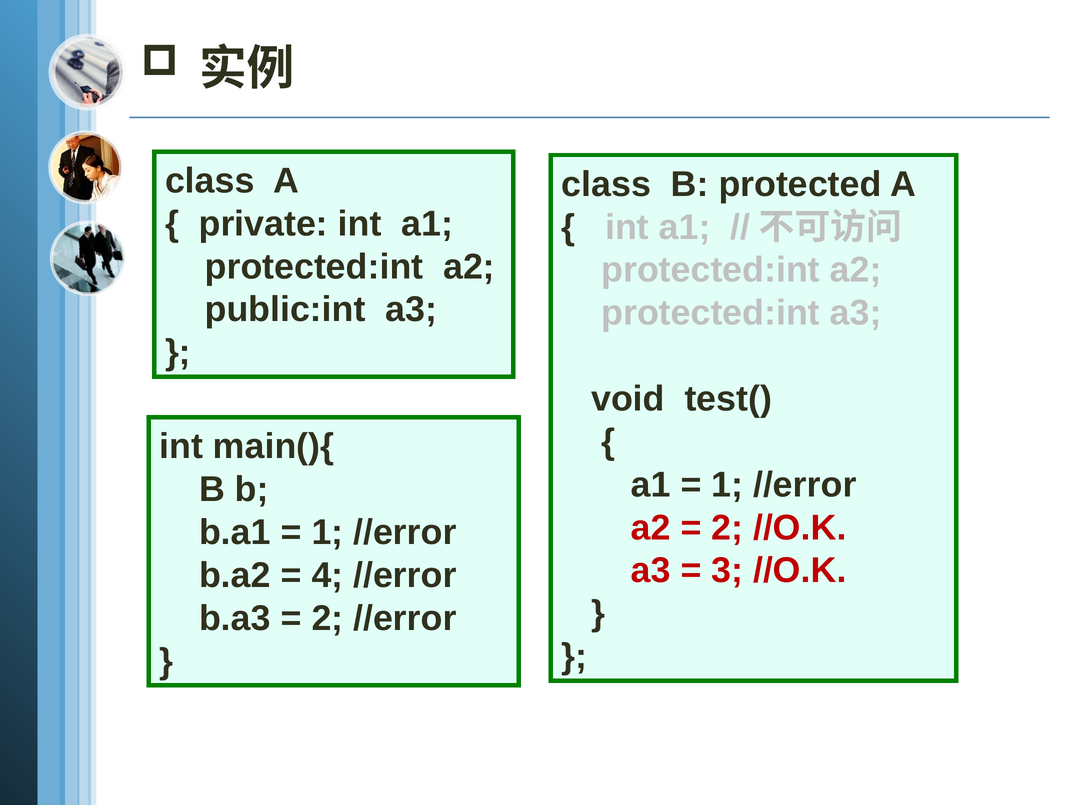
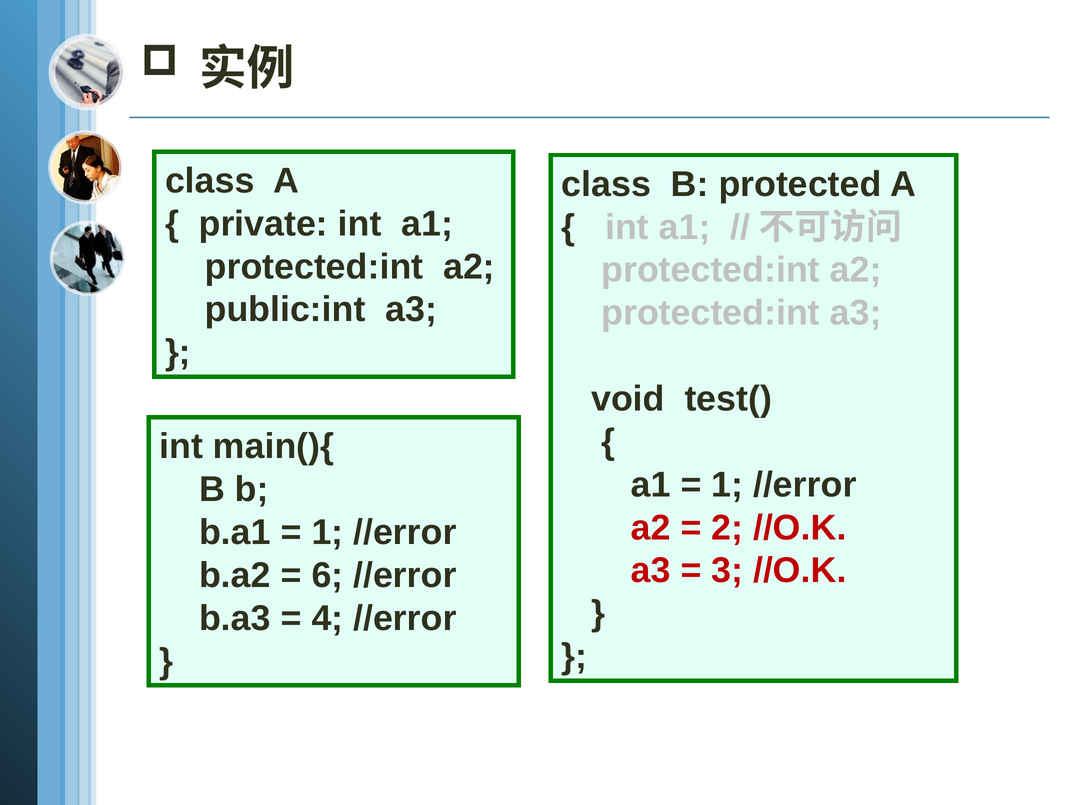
4: 4 -> 6 (327, 576)
2: 2 -> 4 (327, 619)
